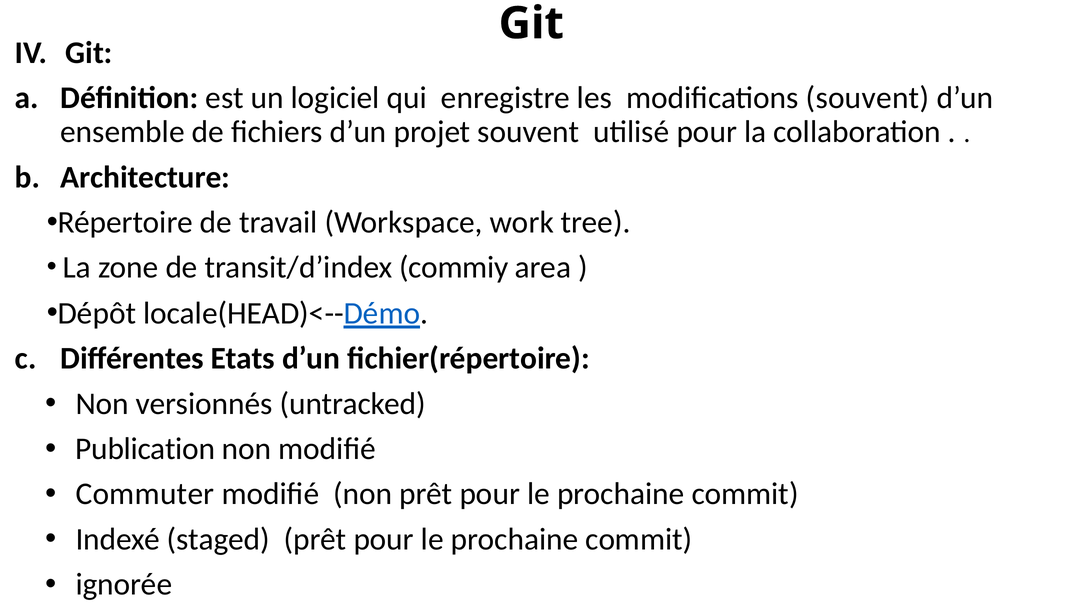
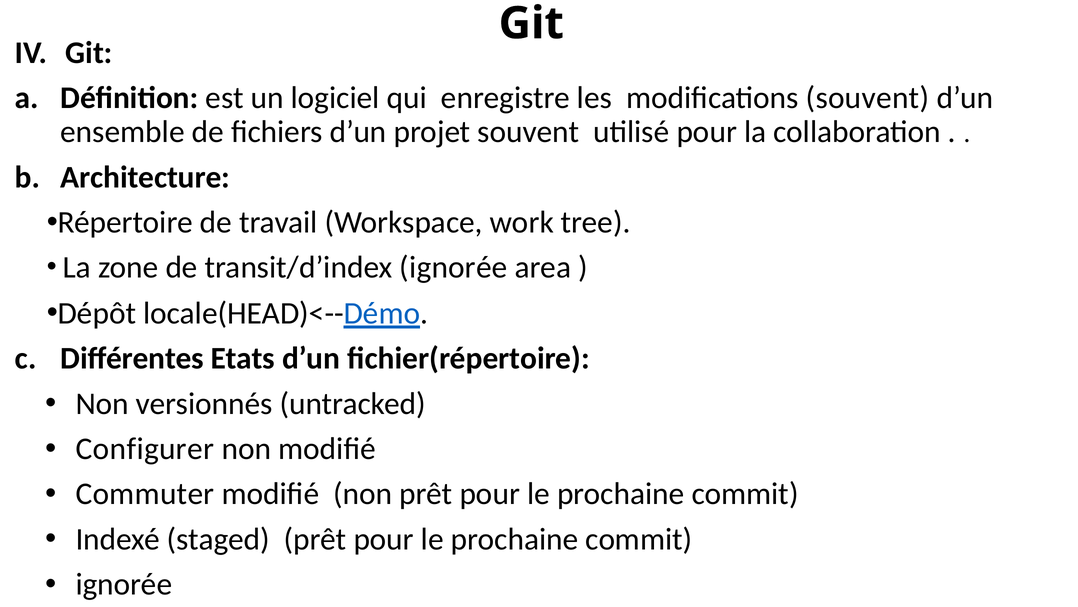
transit/d’index commiy: commiy -> ignorée (453, 267)
Publication: Publication -> Configurer (145, 448)
